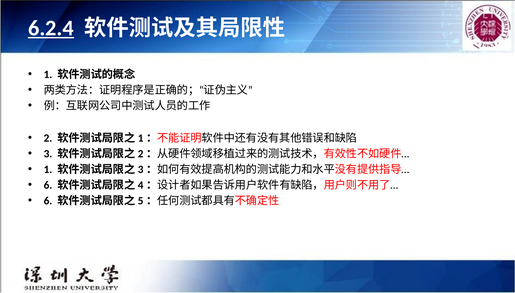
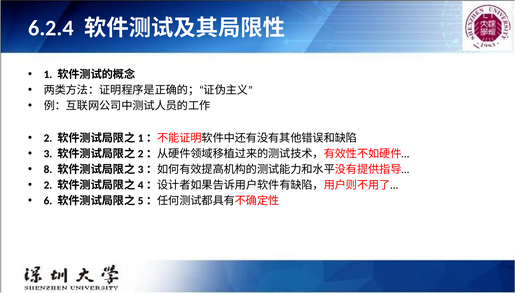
6.2.4 underline: present -> none (51, 28)
1: 1 -> 8 (48, 170)
6: 6 -> 2 (48, 185)
